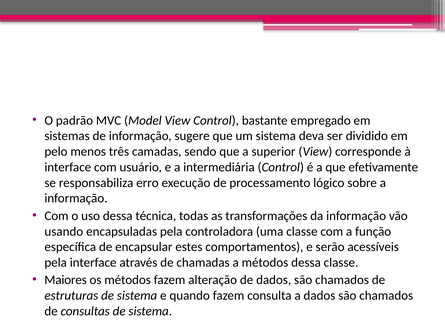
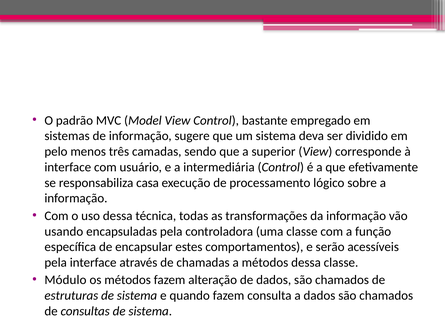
erro: erro -> casa (148, 183)
Maiores: Maiores -> Módulo (65, 280)
